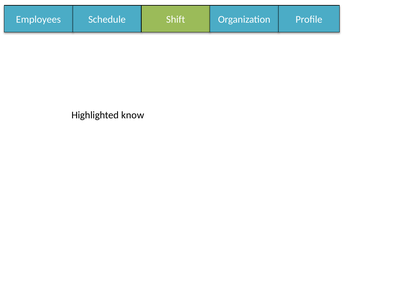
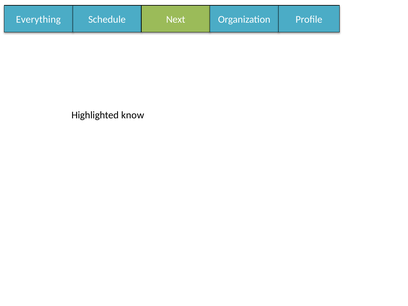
Employees: Employees -> Everything (38, 19)
Shift: Shift -> Next (176, 19)
